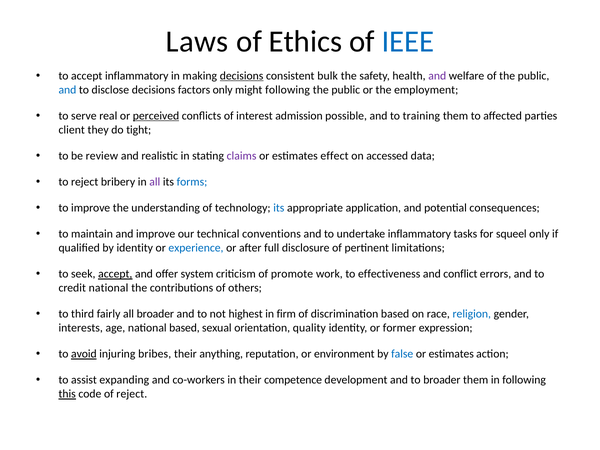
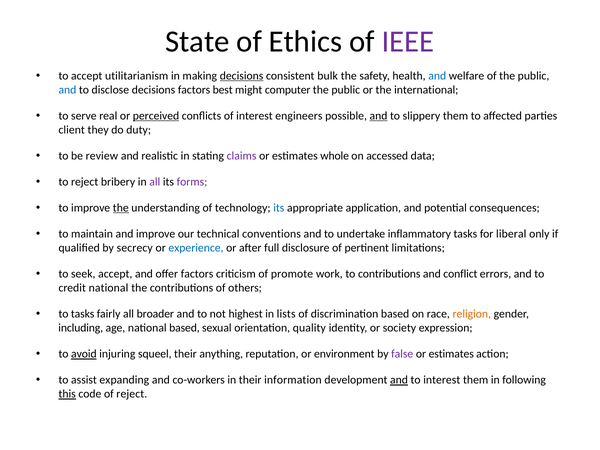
Laws: Laws -> State (197, 42)
IEEE colour: blue -> purple (408, 42)
accept inflammatory: inflammatory -> utilitarianism (137, 76)
and colour: purple -> blue (437, 76)
factors only: only -> best (223, 90)
might following: following -> computer (288, 90)
employment: employment -> international (426, 90)
admission: admission -> engineers (299, 116)
and underline: none -> present (379, 116)
training: training -> slippery (421, 116)
tight: tight -> duty (139, 130)
effect: effect -> whole (335, 156)
forms colour: blue -> purple (192, 182)
the underline: none -> present (121, 208)
squeel: squeel -> liberal (511, 234)
by identity: identity -> secrecy (135, 248)
accept underline: present -> none (115, 274)
offer system: system -> factors (197, 274)
to effectiveness: effectiveness -> contributions (389, 274)
to third: third -> tasks (83, 314)
firm: firm -> lists (286, 314)
religion colour: blue -> orange (472, 314)
interests: interests -> including (81, 328)
former: former -> society (399, 328)
bribes: bribes -> squeel (155, 354)
false colour: blue -> purple (402, 354)
competence: competence -> information (293, 380)
and underline: none -> present (399, 380)
to broader: broader -> interest (442, 380)
